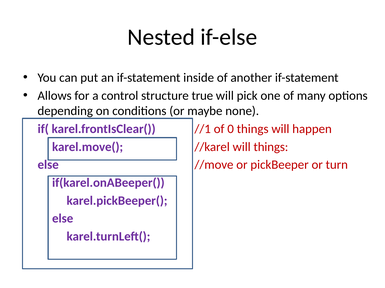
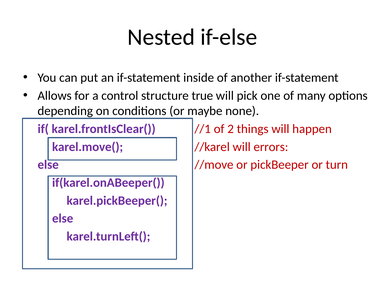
0: 0 -> 2 (231, 129)
will things: things -> errors (271, 147)
